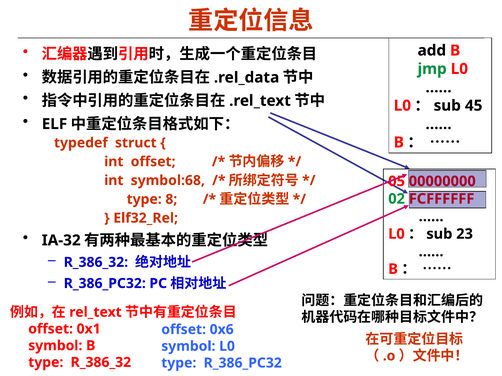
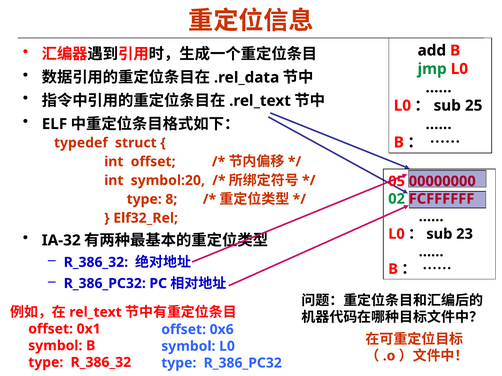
45: 45 -> 25 (474, 106)
symbol:68: symbol:68 -> symbol:20 (168, 181)
